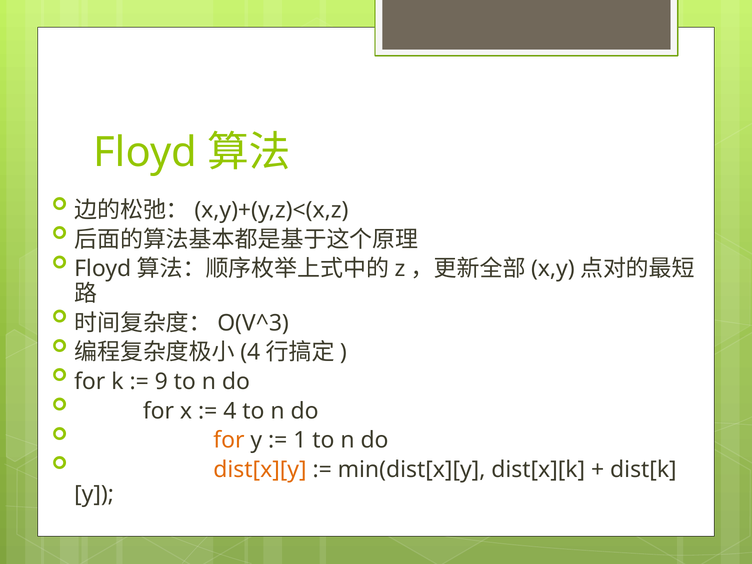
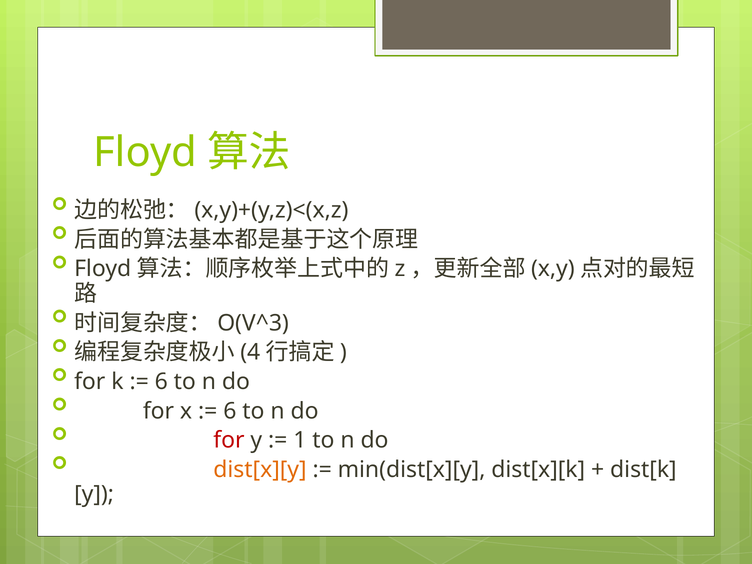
9: 9 -> 6 (161, 382)
4: 4 -> 6 (230, 411)
for colour: orange -> red (229, 440)
